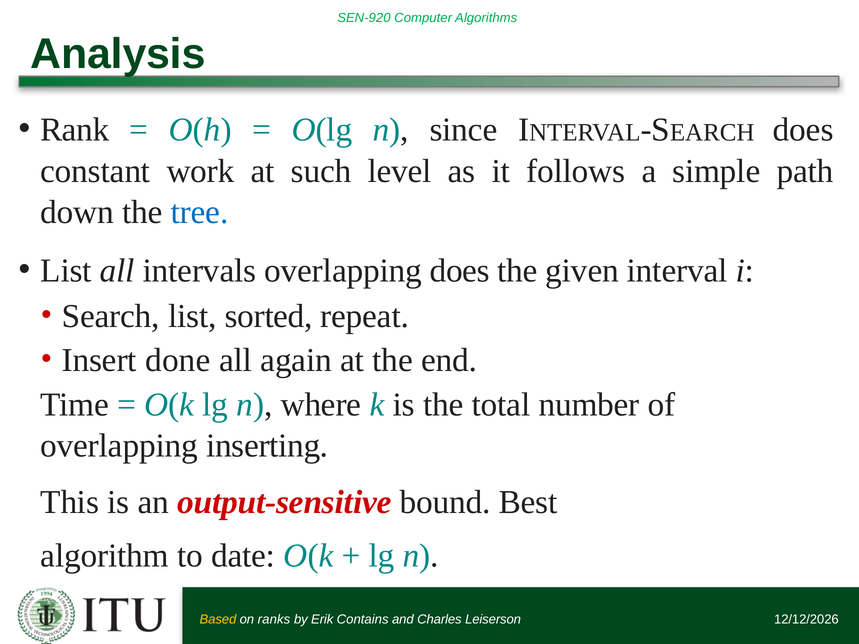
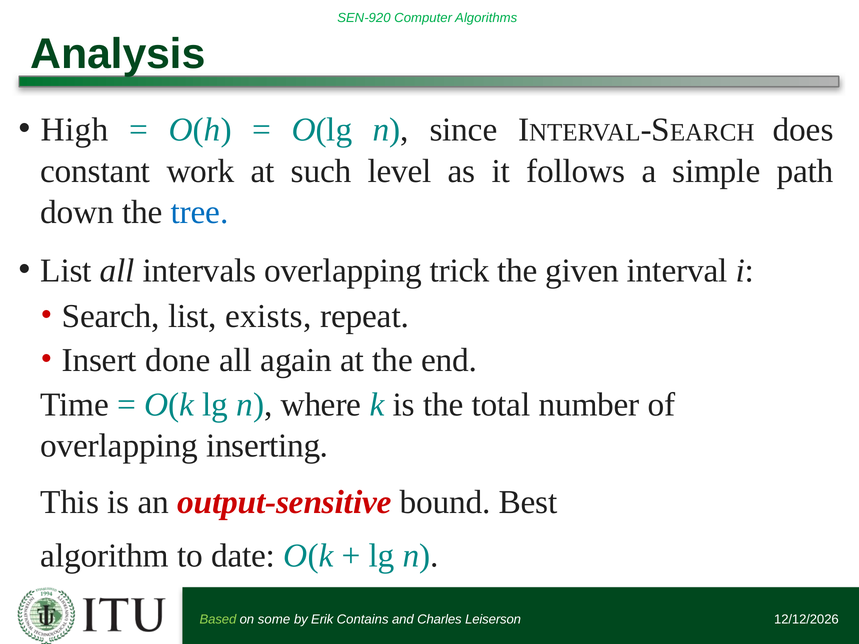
Rank: Rank -> High (74, 130)
overlapping does: does -> trick (460, 271)
sorted: sorted -> exists (268, 316)
Based colour: yellow -> light green (218, 620)
ranks: ranks -> some (274, 620)
